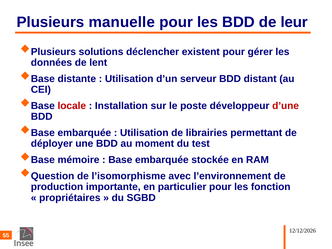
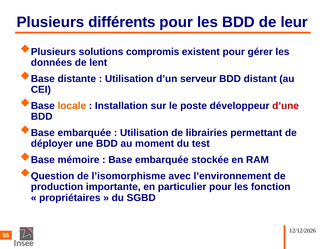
manuelle: manuelle -> différents (122, 22)
déclencher: déclencher -> compromis (153, 52)
locale colour: red -> orange (72, 106)
